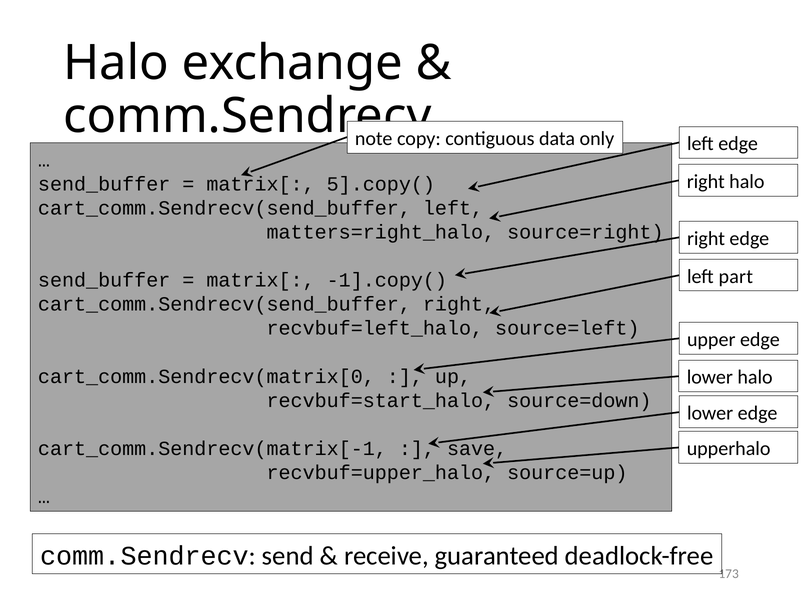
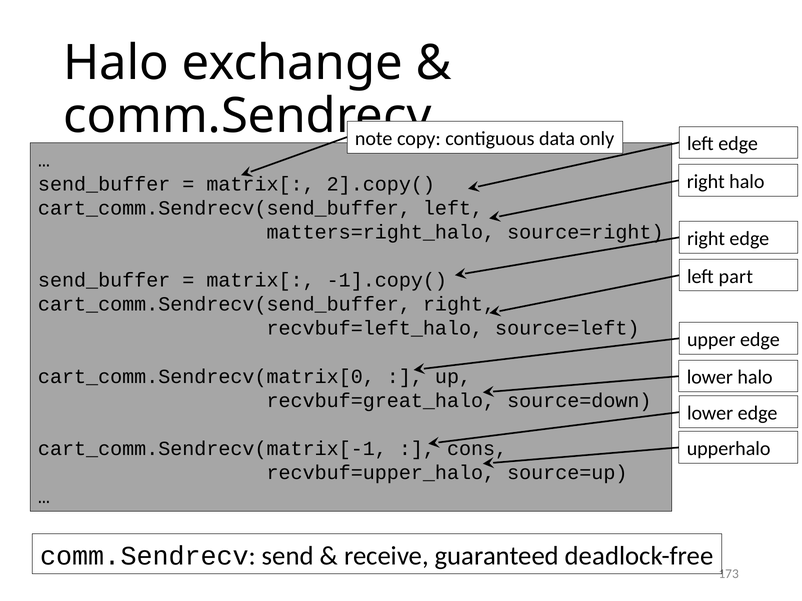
5].copy(: 5].copy( -> 2].copy( (381, 184)
recvbuf=start_halo: recvbuf=start_halo -> recvbuf=great_halo (381, 401)
save: save -> cons (477, 449)
